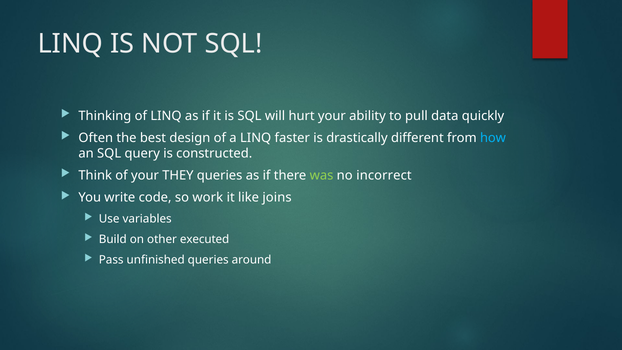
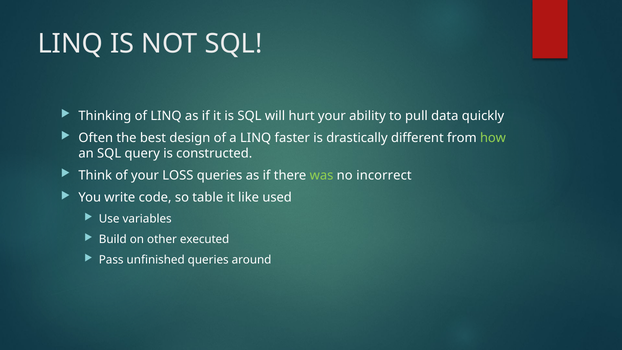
how colour: light blue -> light green (493, 138)
THEY: THEY -> LOSS (178, 175)
work: work -> table (208, 197)
joins: joins -> used (277, 197)
